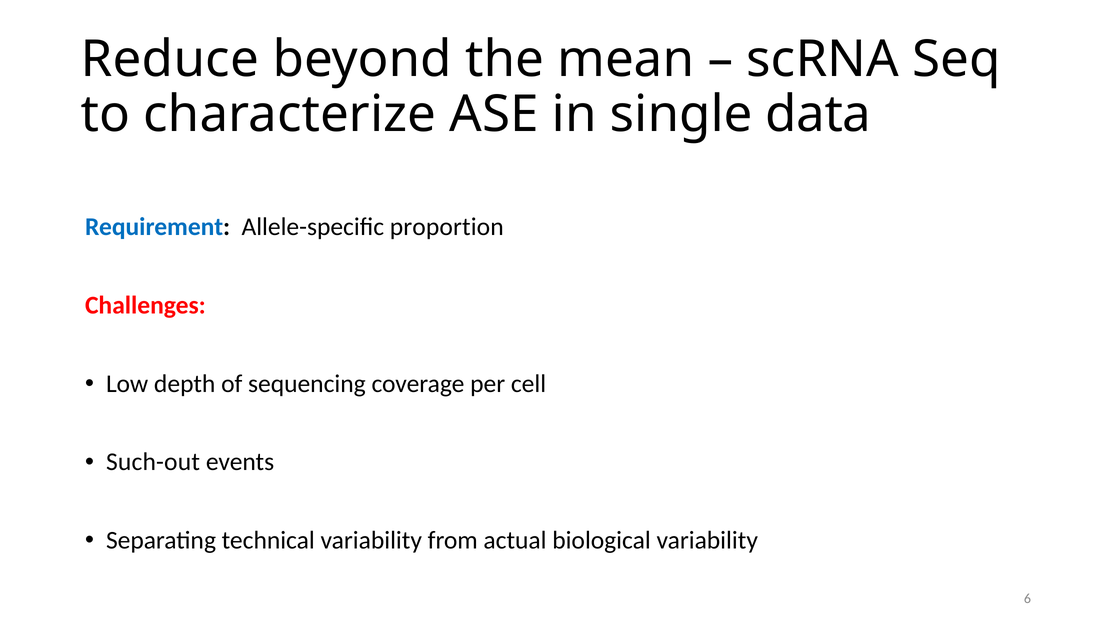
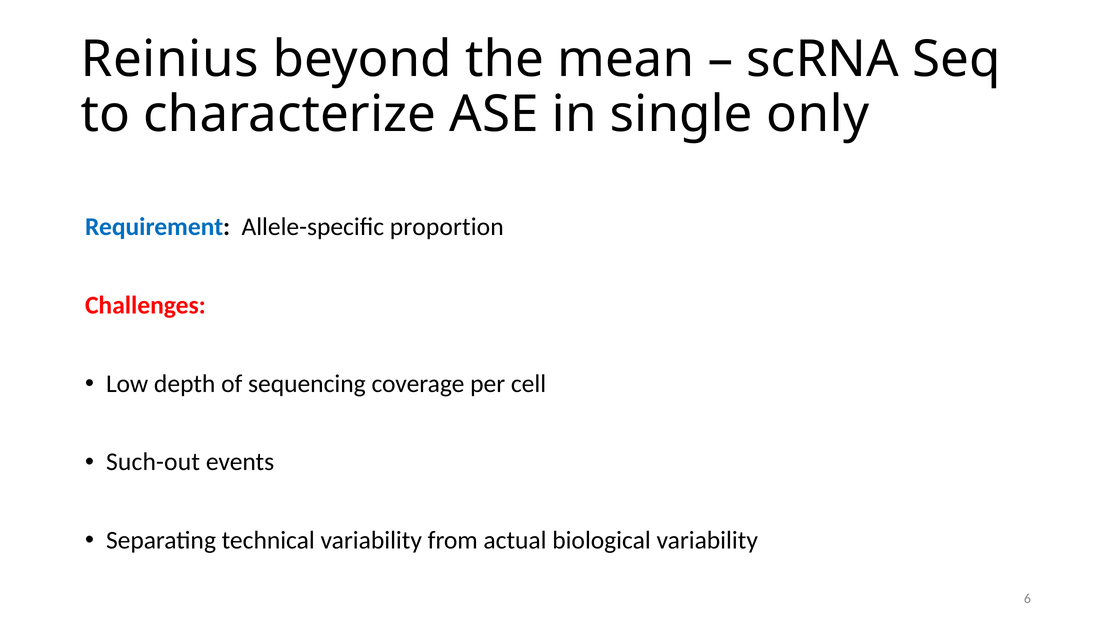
Reduce: Reduce -> Reinius (170, 59)
data: data -> only (818, 115)
